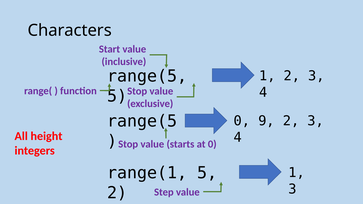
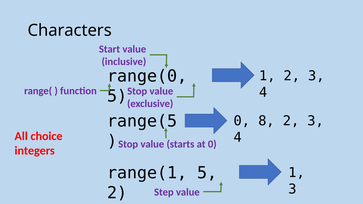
range(5: range(5 -> range(0 (147, 76)
9: 9 -> 8 (266, 121)
height: height -> choice (47, 136)
